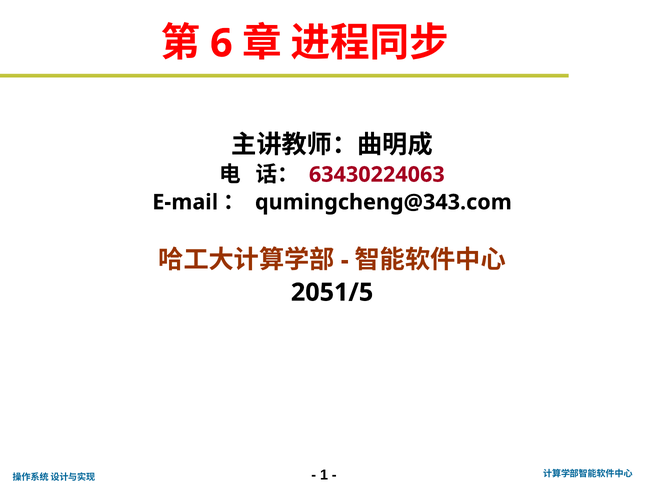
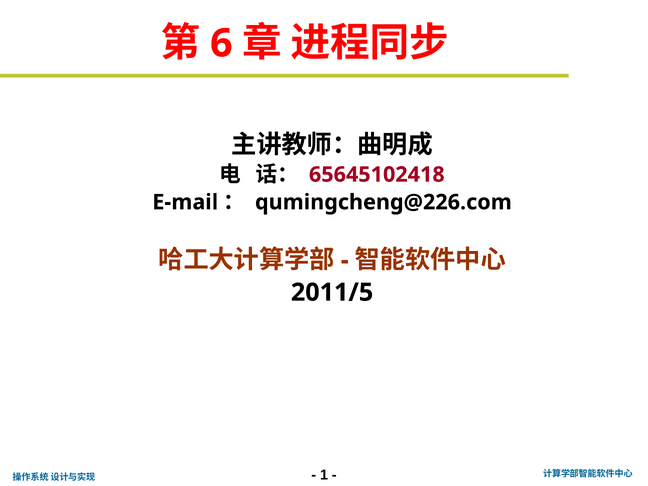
63430224063: 63430224063 -> 65645102418 (377, 175)
qumingcheng@343.com: qumingcheng@343.com -> qumingcheng@226.com (383, 202)
2051/5: 2051/5 -> 2011/5 (332, 292)
